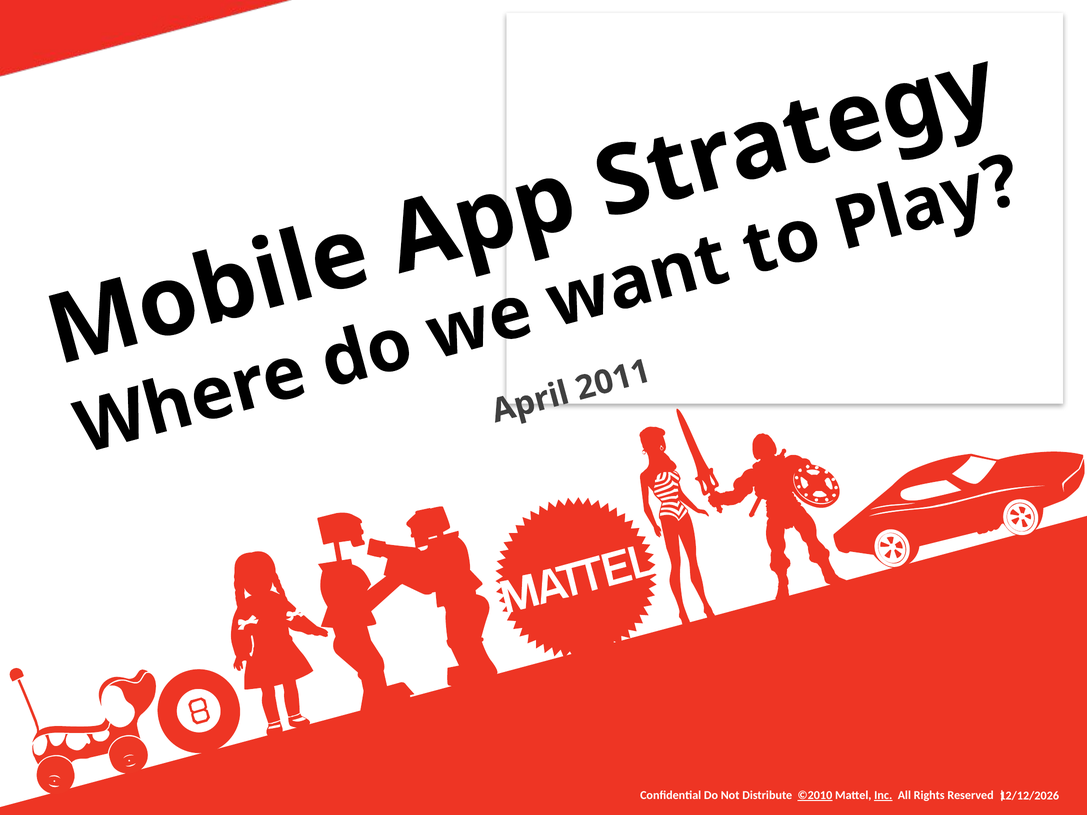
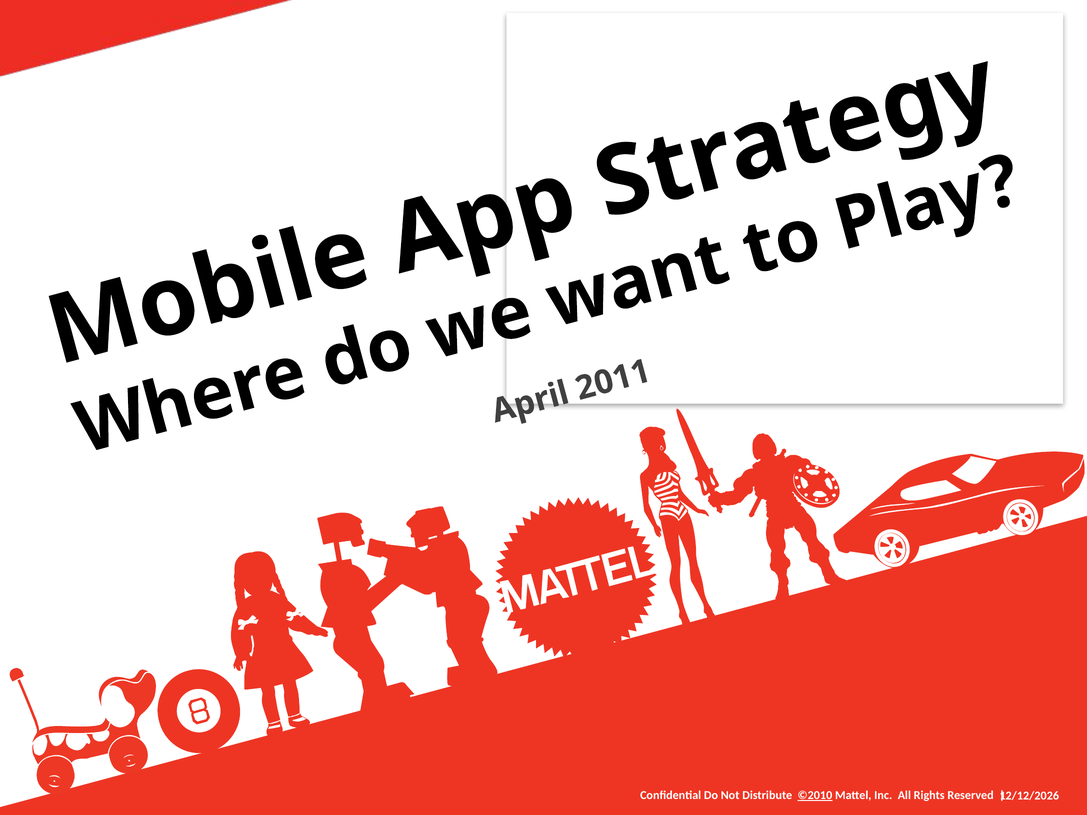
Inc underline: present -> none (883, 796)
